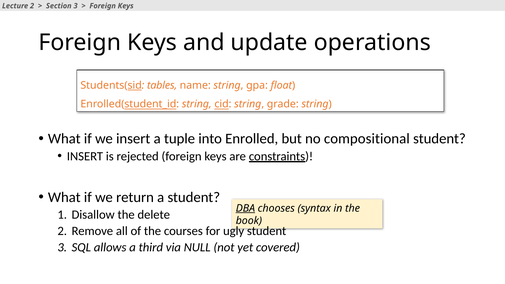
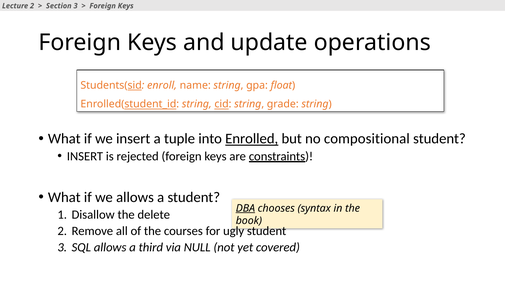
tables: tables -> enroll (162, 85)
Enrolled underline: none -> present (252, 139)
we return: return -> allows (135, 197)
